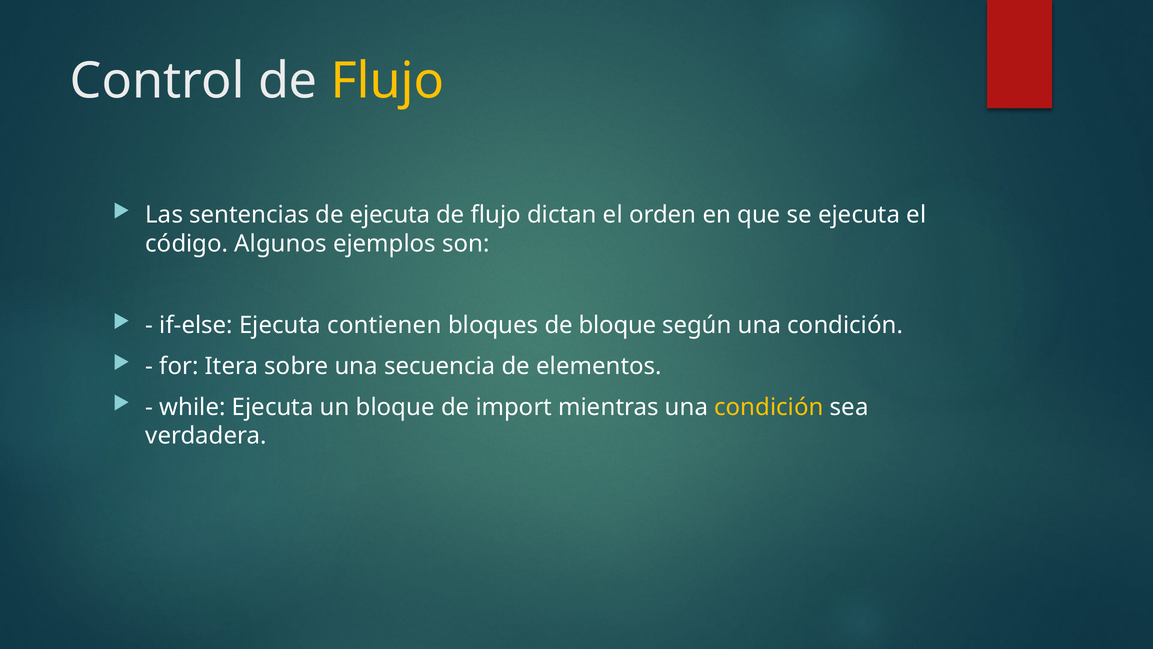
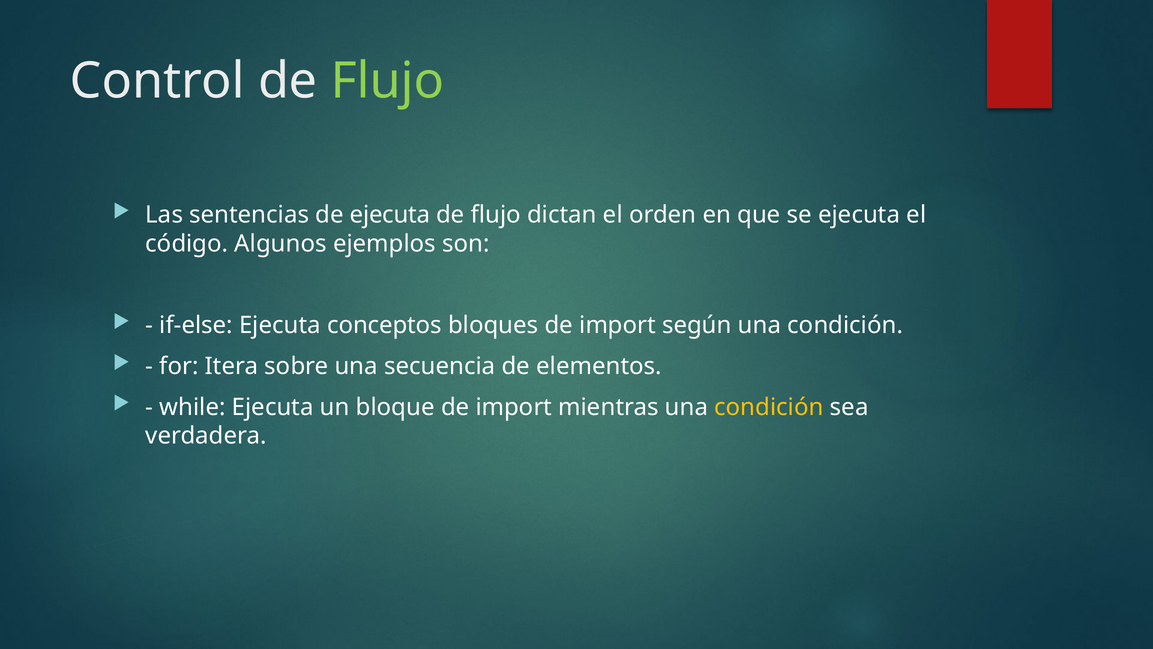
Flujo colour: yellow -> light green (387, 81)
contienen: contienen -> conceptos (385, 325)
bloques de bloque: bloque -> import (618, 325)
